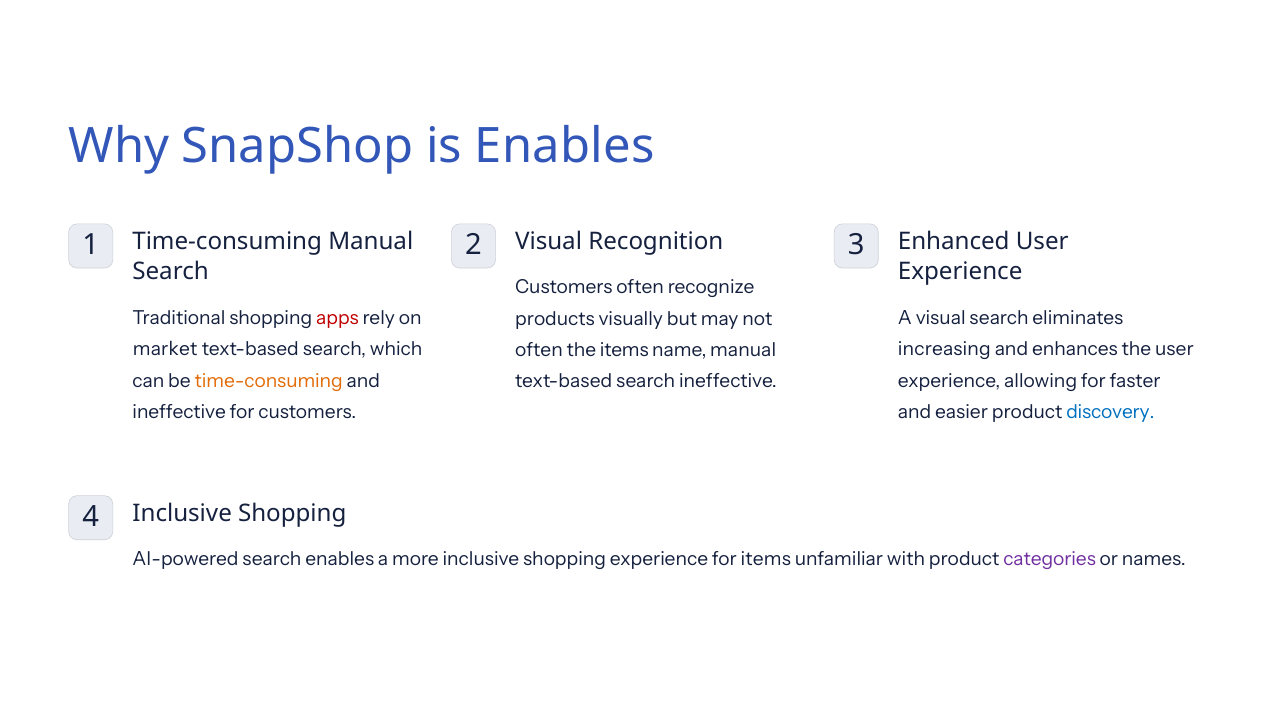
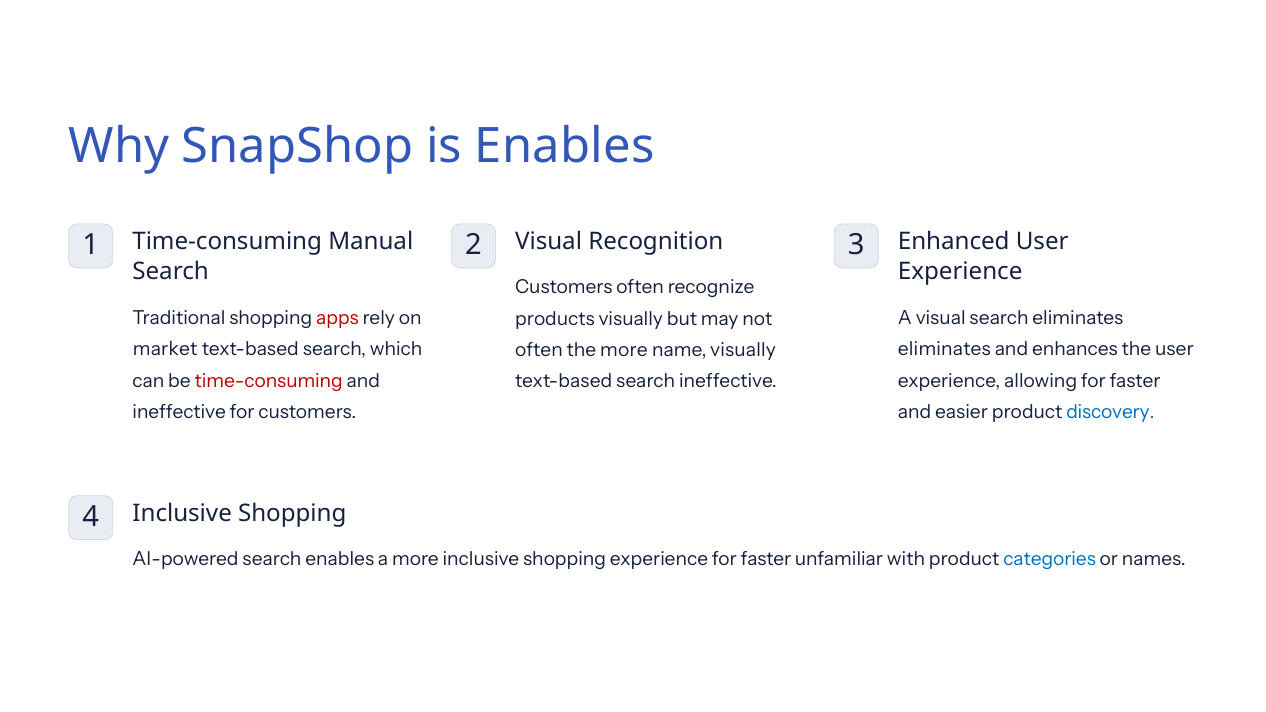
increasing: increasing -> eliminates (944, 349)
the items: items -> more (624, 350)
name manual: manual -> visually (743, 350)
time-consuming colour: orange -> red (269, 381)
experience for items: items -> faster (766, 559)
categories colour: purple -> blue (1050, 559)
